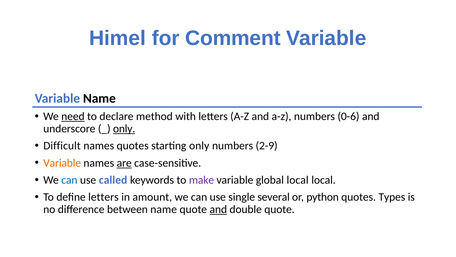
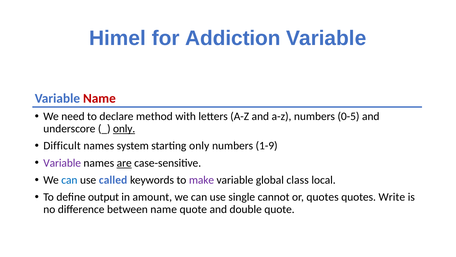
Comment: Comment -> Addiction (233, 38)
Name colour: black -> red (99, 98)
need underline: present -> none (73, 116)
0-6: 0-6 -> 0-5 (348, 116)
names quotes: quotes -> system (133, 146)
2-9: 2-9 -> 1-9 (267, 146)
Variable colour: orange -> purple (62, 163)
global local: local -> class (298, 180)
define letters: letters -> output (104, 197)
several: several -> cannot (274, 197)
or python: python -> quotes (323, 197)
Types: Types -> Write (392, 197)
and underline: present -> none (218, 209)
